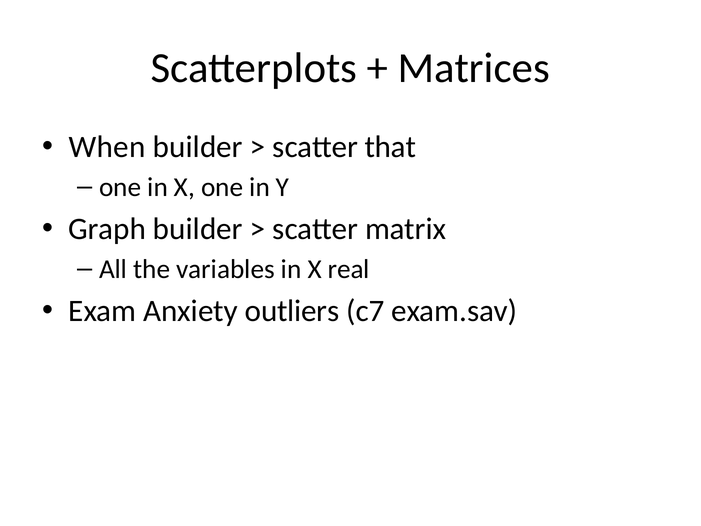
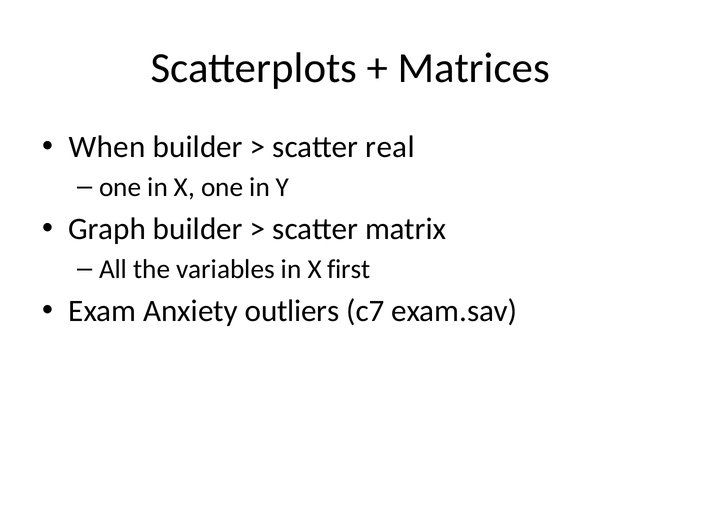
that: that -> real (390, 147)
real: real -> first (349, 269)
